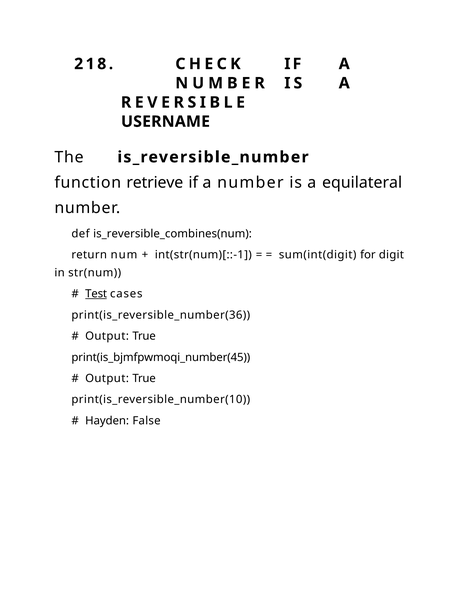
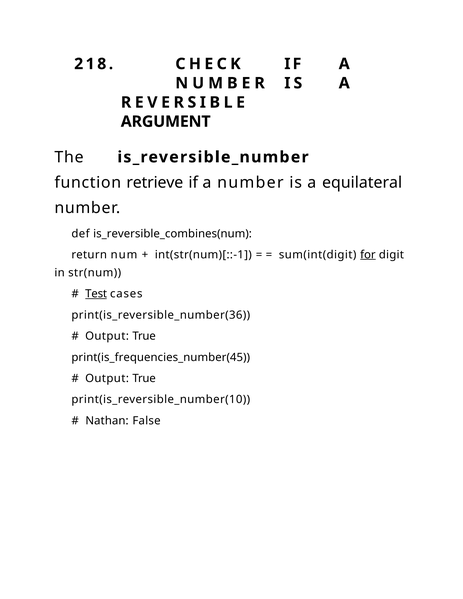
USERNAME: USERNAME -> ARGUMENT (166, 122)
for underline: none -> present (368, 255)
print(is_bjmfpwmoqi_number(45: print(is_bjmfpwmoqi_number(45 -> print(is_frequencies_number(45 (161, 357)
Hayden: Hayden -> Nathan (107, 421)
